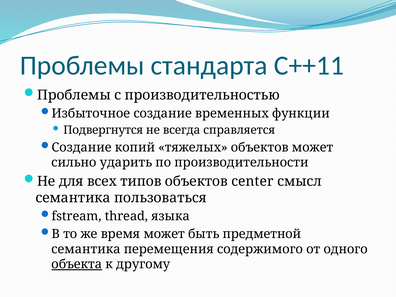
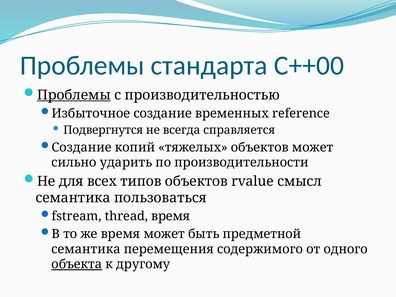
C++11: C++11 -> C++00 (309, 65)
Проблемы underline: none -> present (74, 95)
функции: функции -> reference (301, 113)
center: center -> rvalue (253, 181)
thread языка: языка -> время (171, 216)
